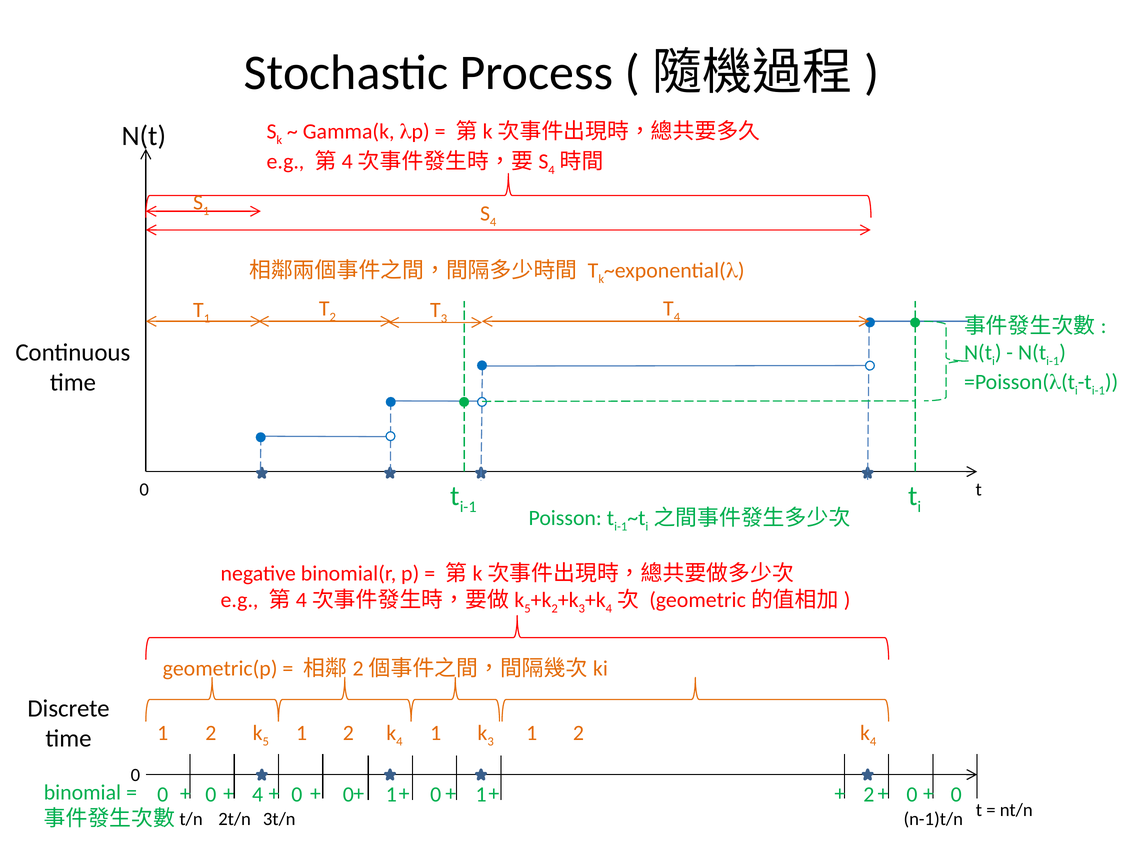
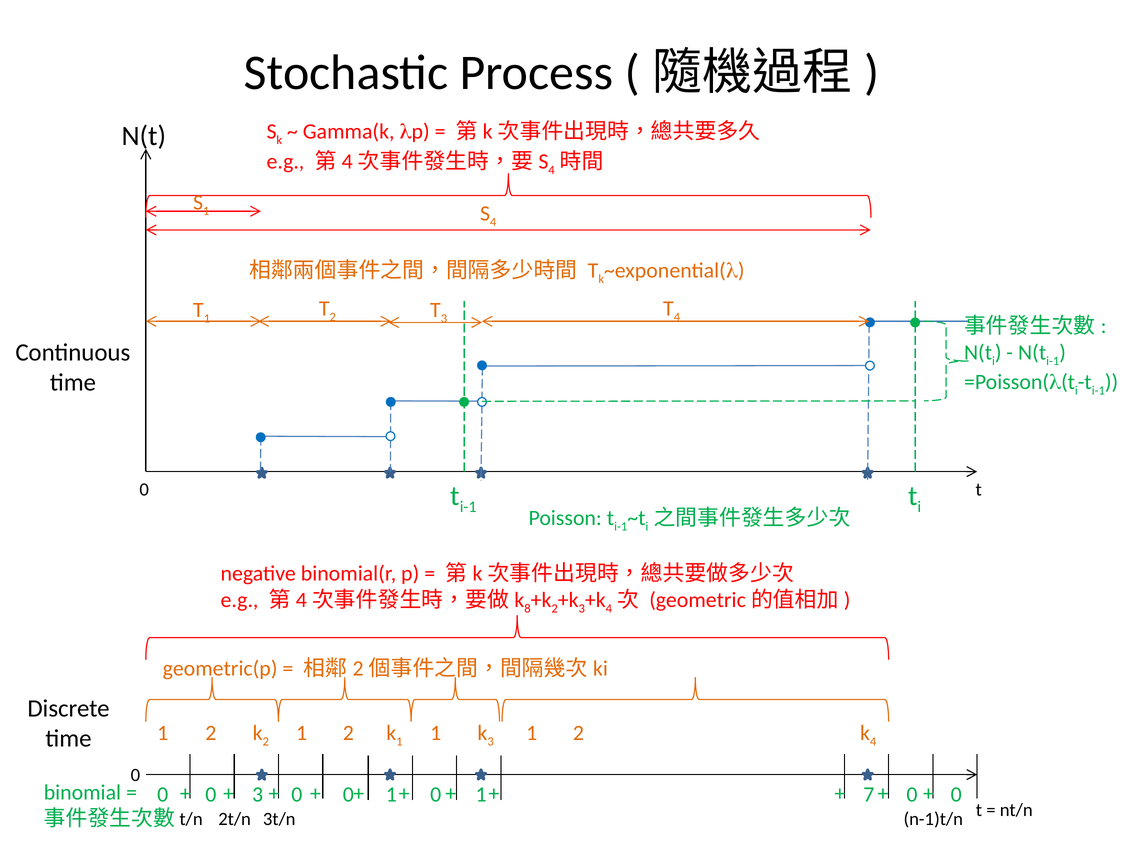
5: 5 -> 8 (527, 609)
5: 5 -> 2 (266, 742)
4: 4 -> 1 (399, 742)
0 4: 4 -> 3 (258, 795)
1 1 2: 2 -> 7 (869, 795)
